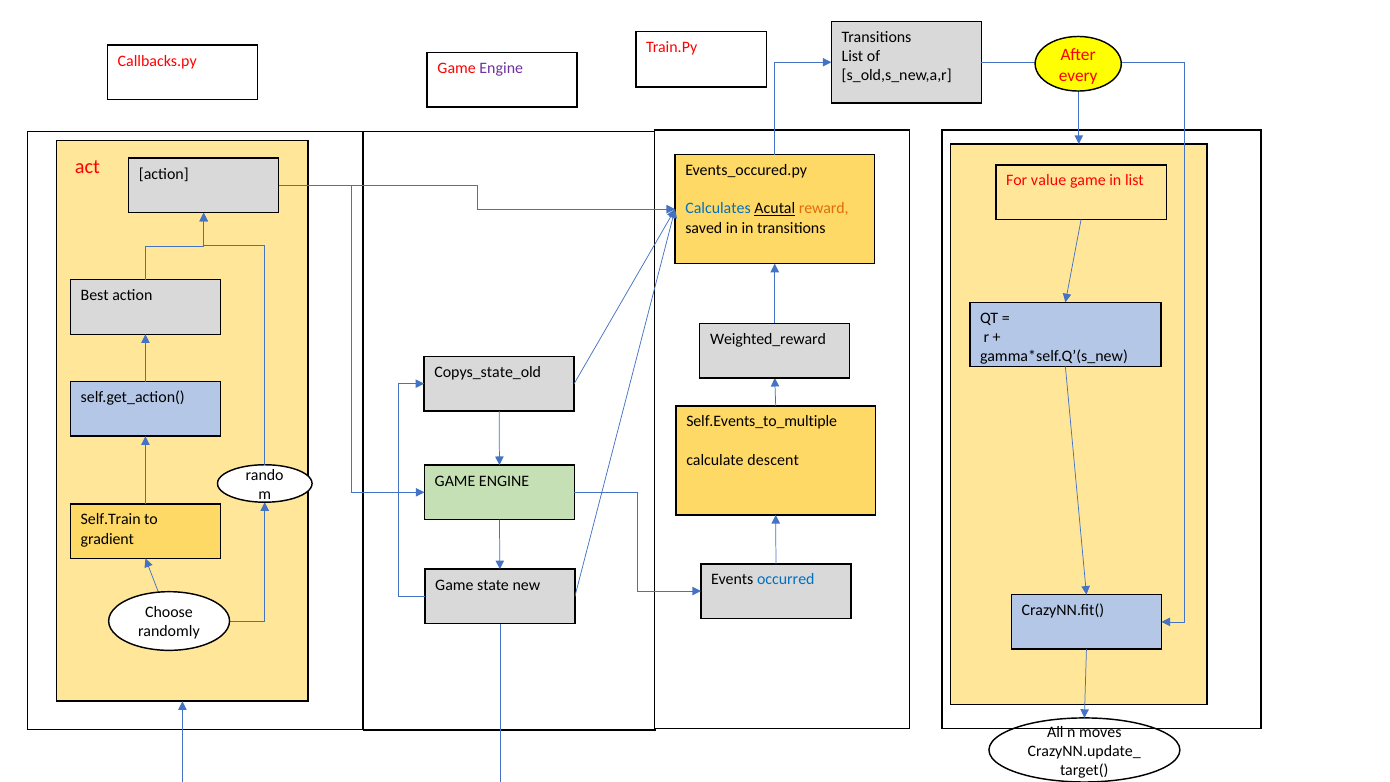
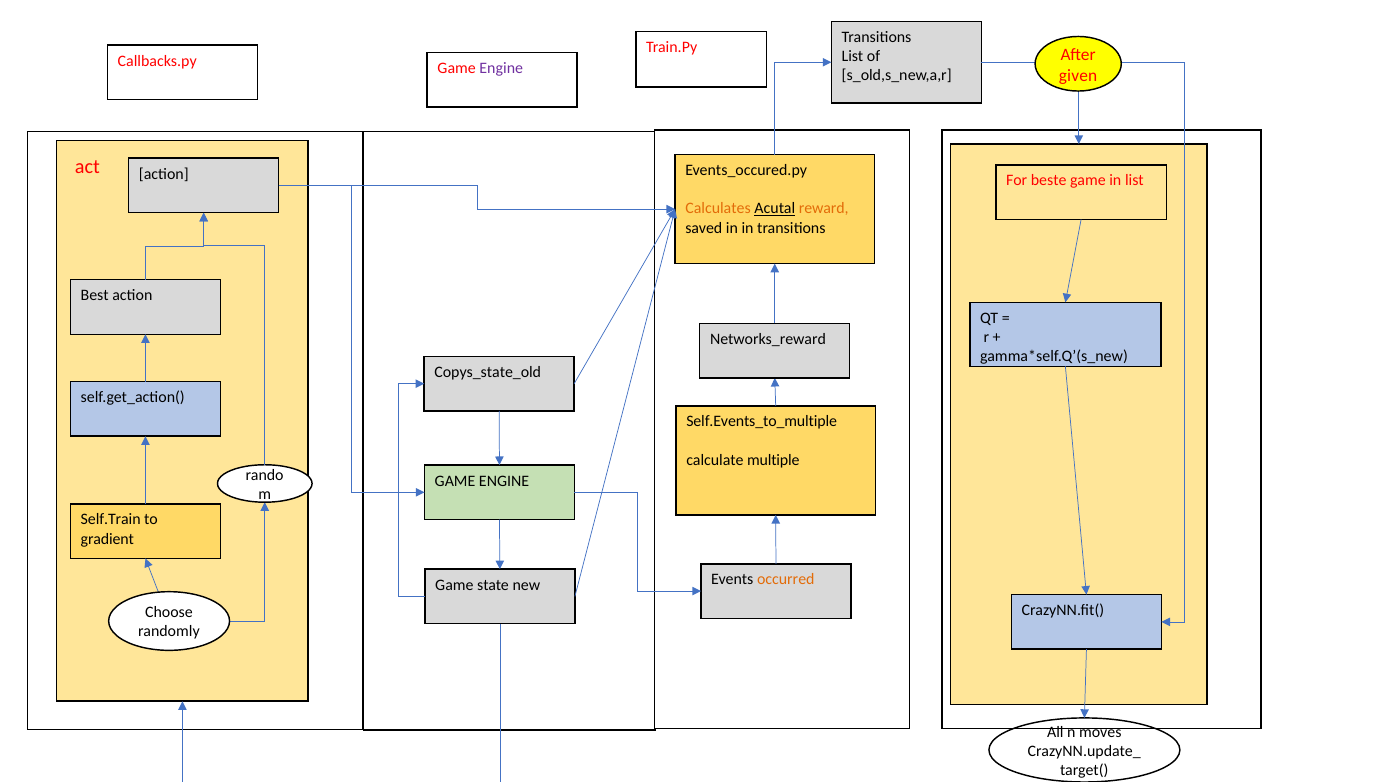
every: every -> given (1078, 75)
value: value -> beste (1049, 181)
Calculates colour: blue -> orange (718, 209)
Weighted_reward: Weighted_reward -> Networks_reward (768, 339)
descent: descent -> multiple (773, 460)
occurred colour: blue -> orange (786, 580)
